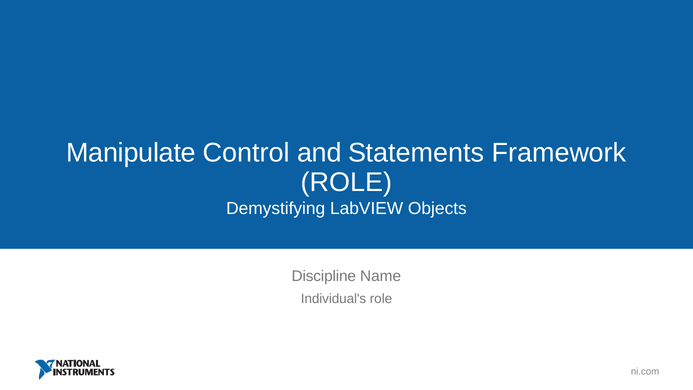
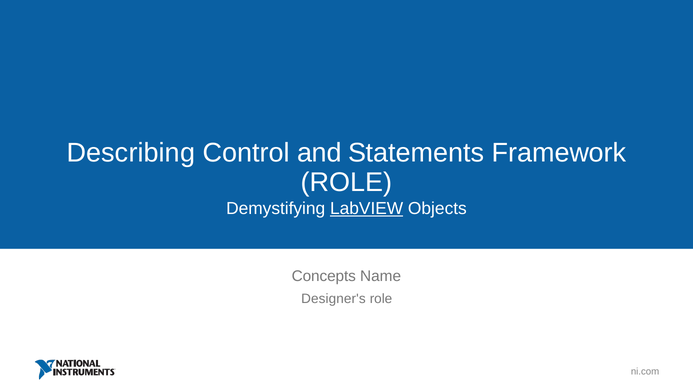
Manipulate: Manipulate -> Describing (131, 153)
LabVIEW underline: none -> present (367, 208)
Discipline: Discipline -> Concepts (324, 276)
Individual's: Individual's -> Designer's (333, 298)
